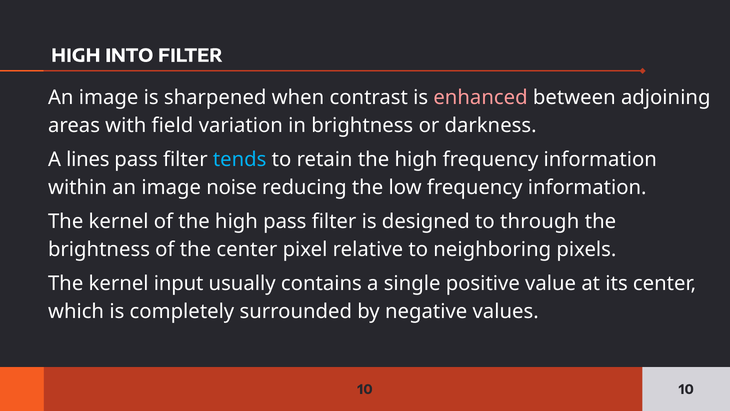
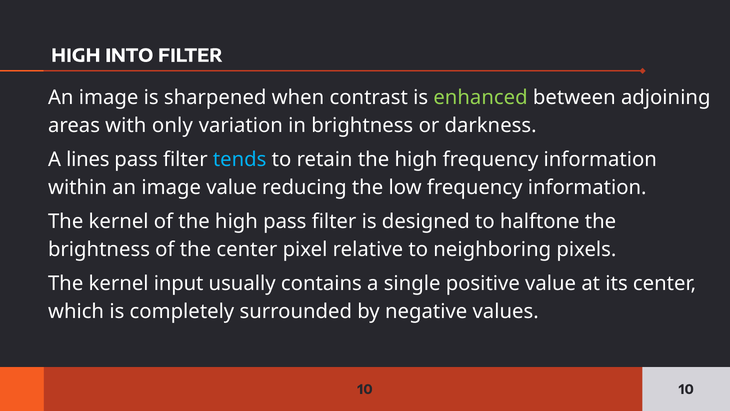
enhanced colour: pink -> light green (481, 97)
field: field -> only (172, 125)
image noise: noise -> value (232, 187)
through: through -> halftone (540, 221)
